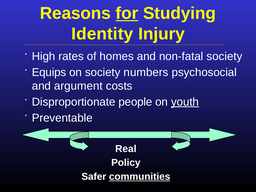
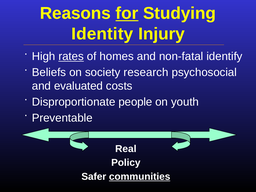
rates underline: none -> present (71, 56)
non-fatal society: society -> identify (224, 56)
Equips: Equips -> Beliefs (49, 72)
numbers: numbers -> research (146, 72)
argument: argument -> evaluated (78, 86)
youth underline: present -> none (185, 102)
